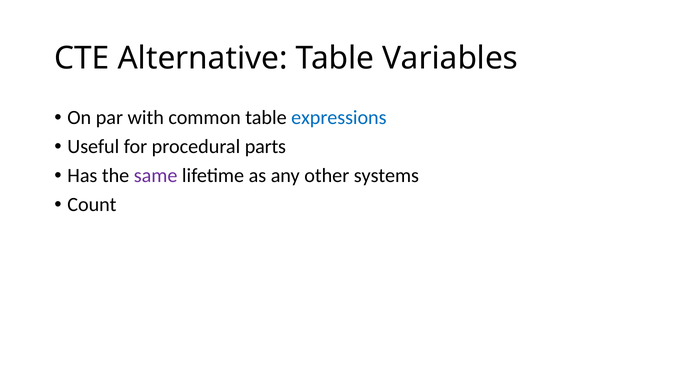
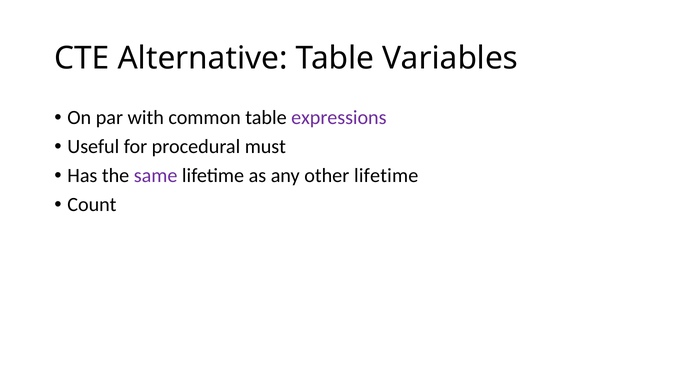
expressions colour: blue -> purple (339, 118)
parts: parts -> must (265, 147)
other systems: systems -> lifetime (386, 176)
